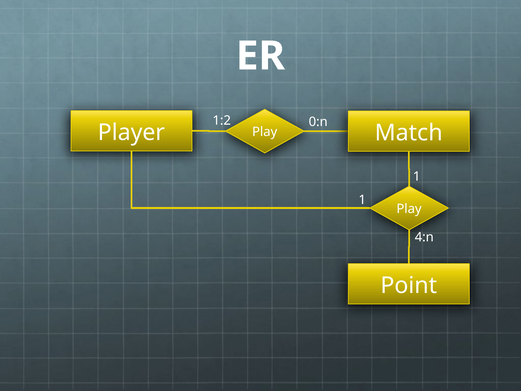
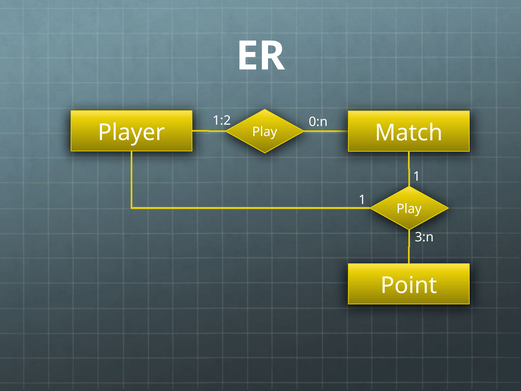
4:n: 4:n -> 3:n (424, 237)
